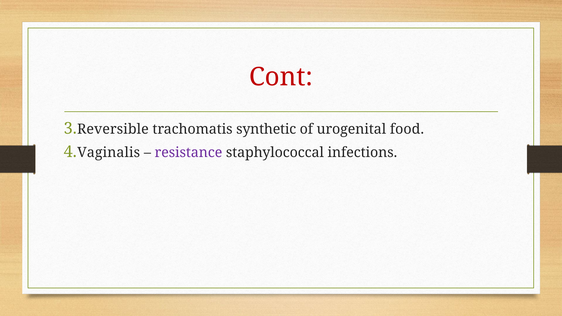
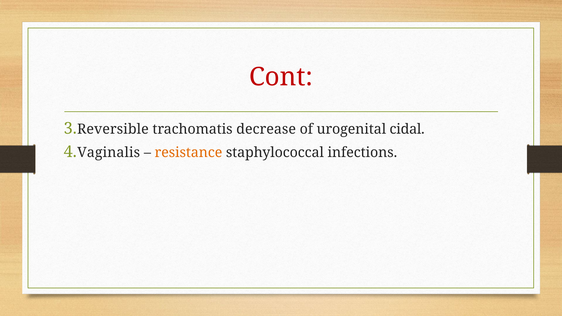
synthetic: synthetic -> decrease (266, 129)
food: food -> cidal (407, 129)
resistance colour: purple -> orange (188, 153)
